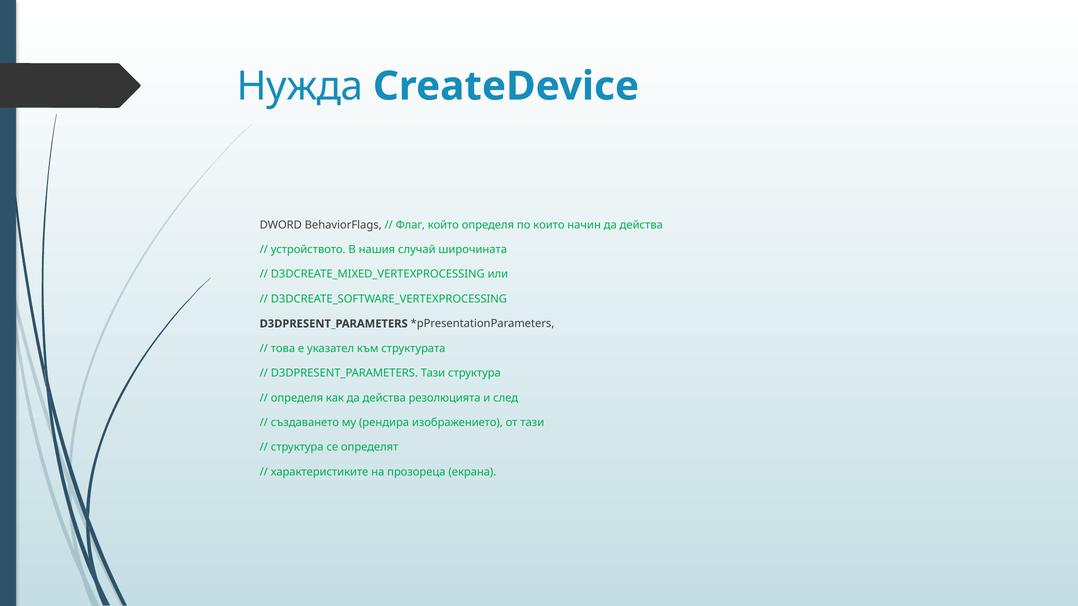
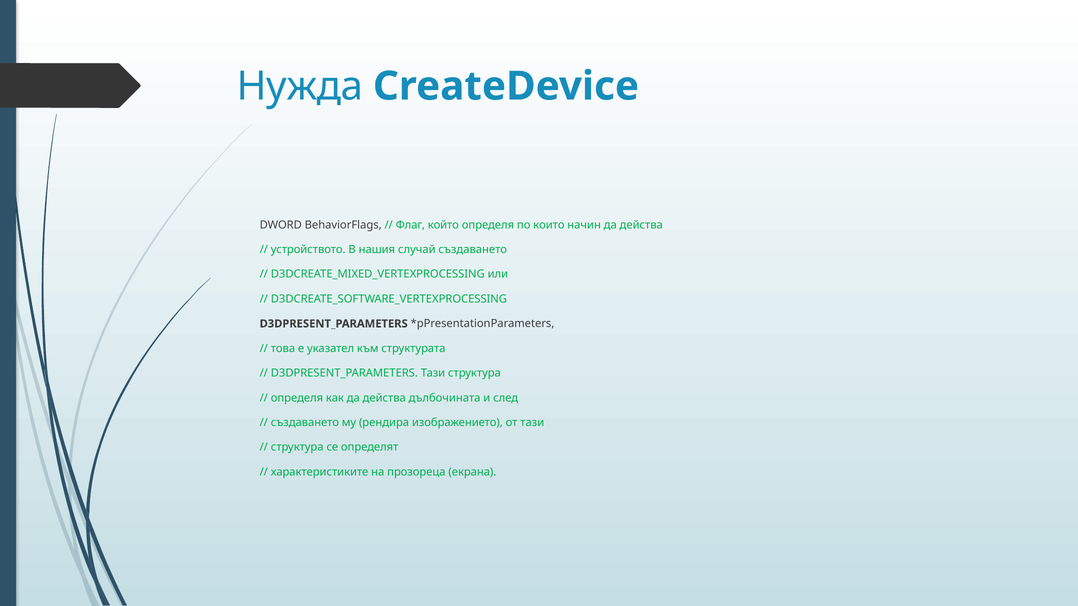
случай широчината: широчината -> създаването (473, 250)
резолюцията: резолюцията -> дълбочината (445, 398)
